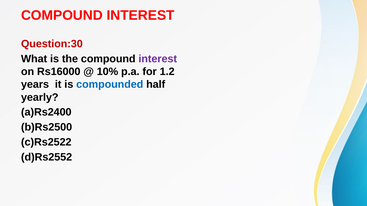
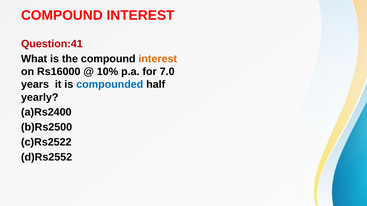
Question:30: Question:30 -> Question:41 (52, 44)
interest colour: purple -> orange (158, 59)
1.2: 1.2 -> 7.0 (167, 72)
